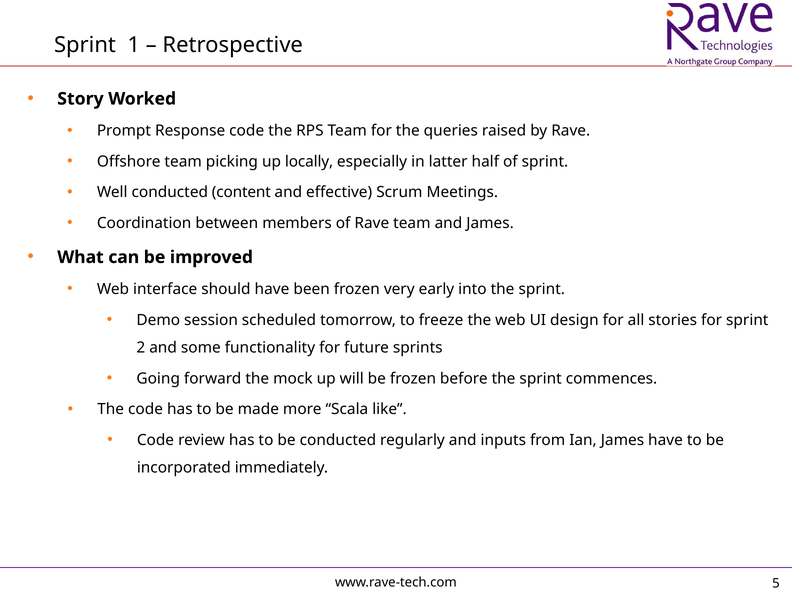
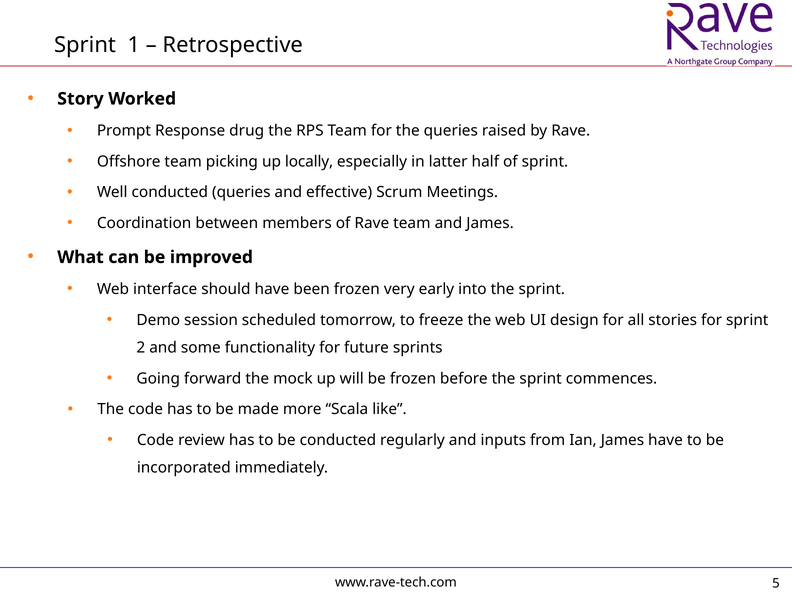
Response code: code -> drug (247, 131)
conducted content: content -> queries (241, 192)
